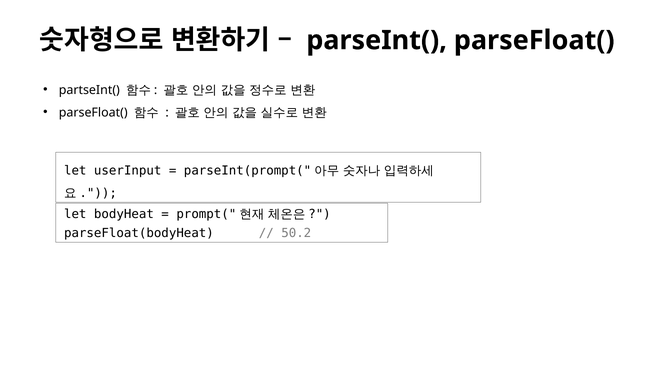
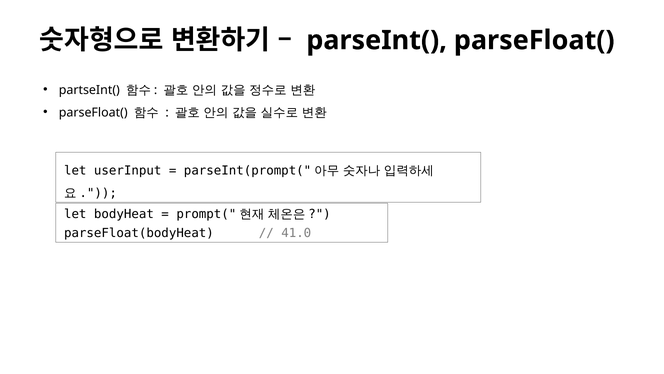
50.2: 50.2 -> 41.0 (296, 233)
